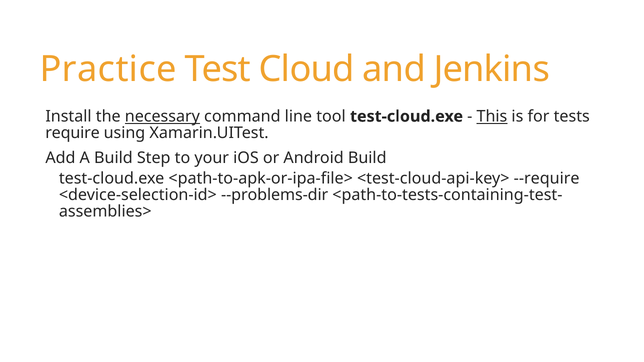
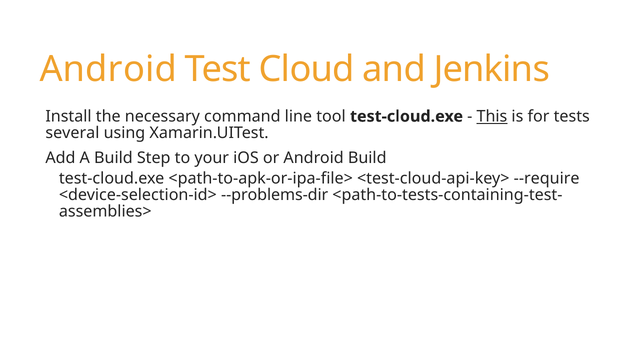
Practice: Practice -> Android (108, 69)
necessary underline: present -> none (162, 116)
require: require -> several (72, 133)
